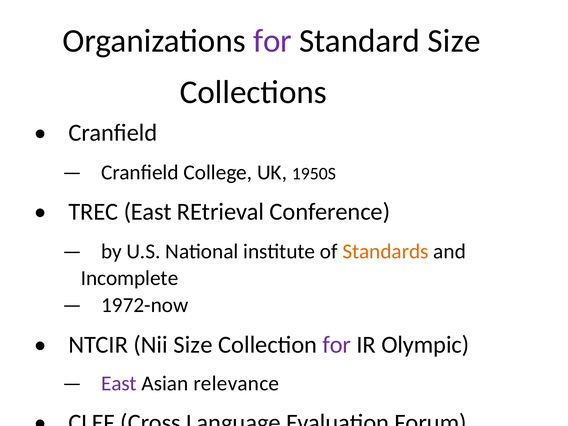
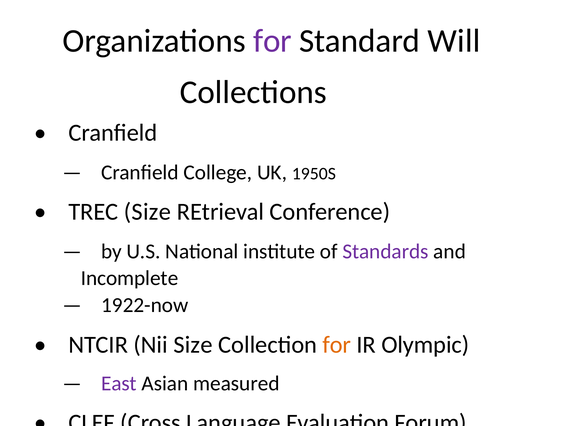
Standard Size: Size -> Will (454, 41)
TREC East: East -> Size (147, 212)
Standards colour: orange -> purple (385, 252)
1972-now: 1972-now -> 1922-now (145, 305)
for colour: purple -> orange (337, 345)
relevance: relevance -> measured (236, 383)
